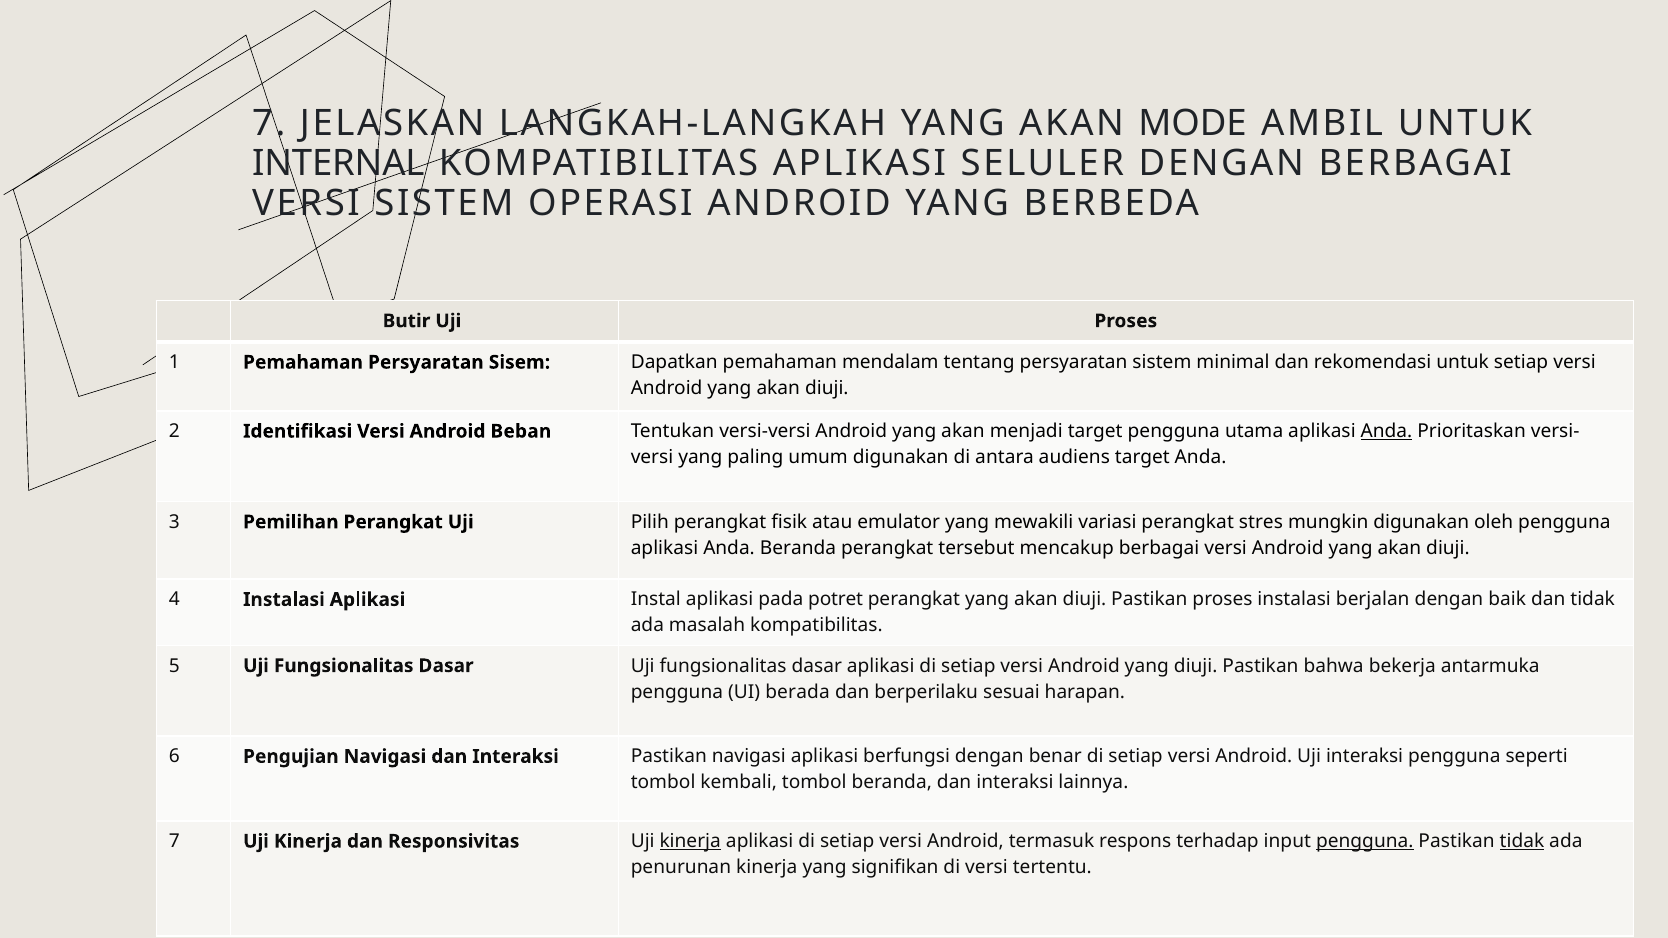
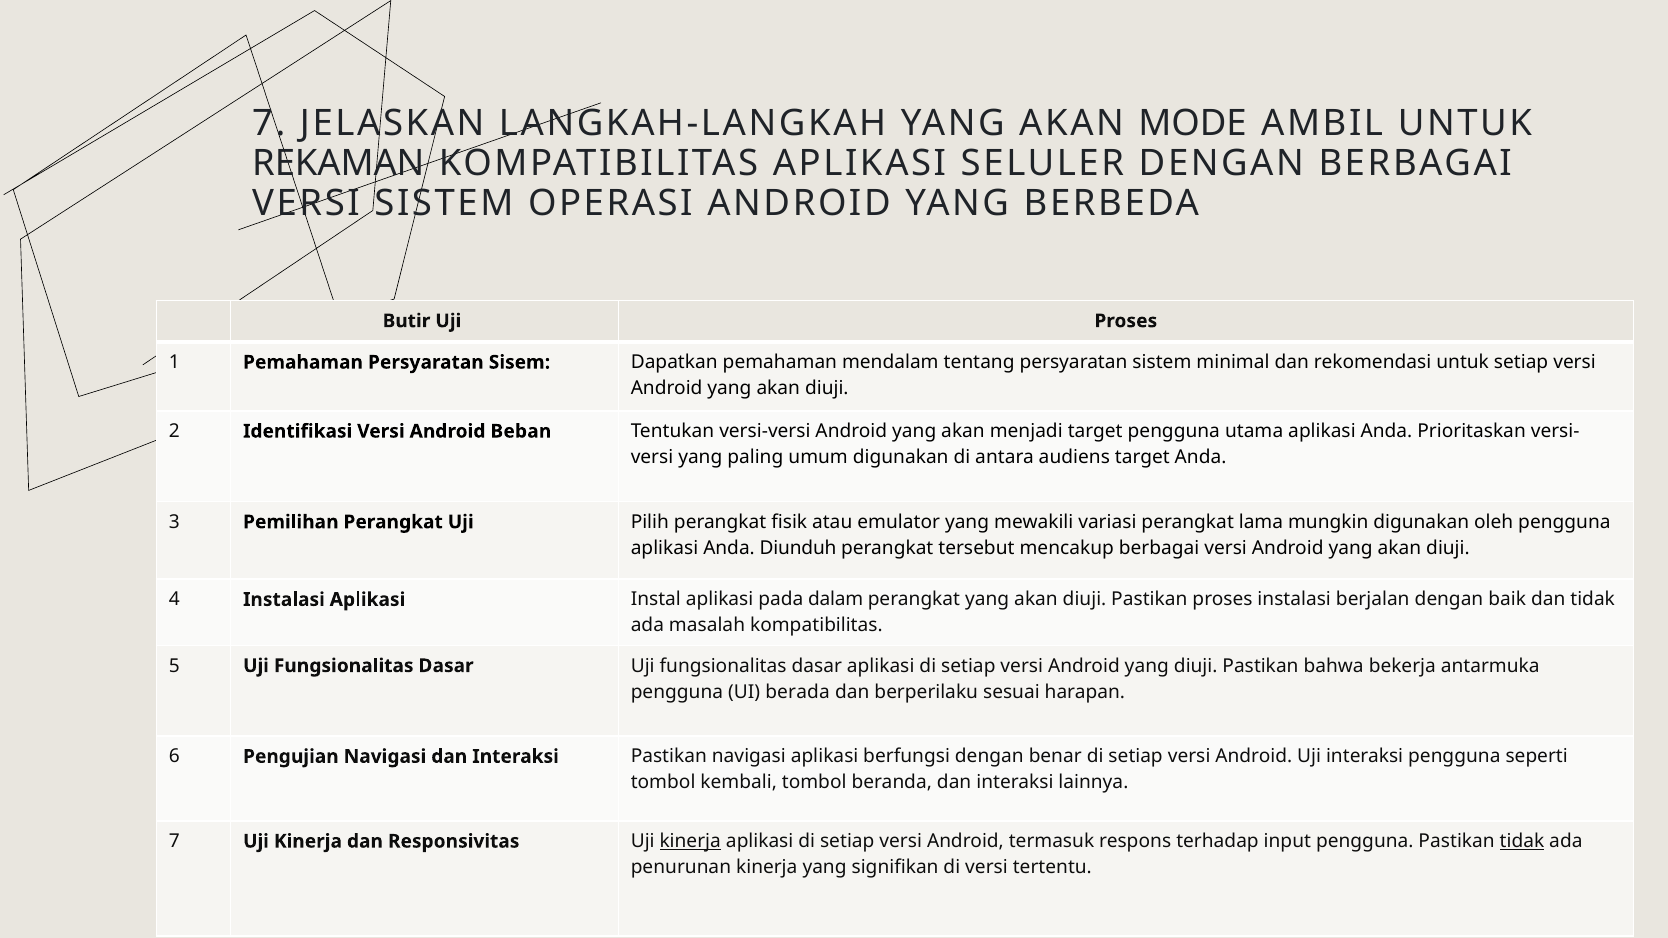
INTERNAL: INTERNAL -> REKAMAN (338, 164)
Anda underline: present -> none (1386, 431)
stres: stres -> lama (1261, 522)
Anda Beranda: Beranda -> Diunduh (798, 548)
potret: potret -> dalam (836, 600)
pengguna underline: present -> none (1365, 842)
